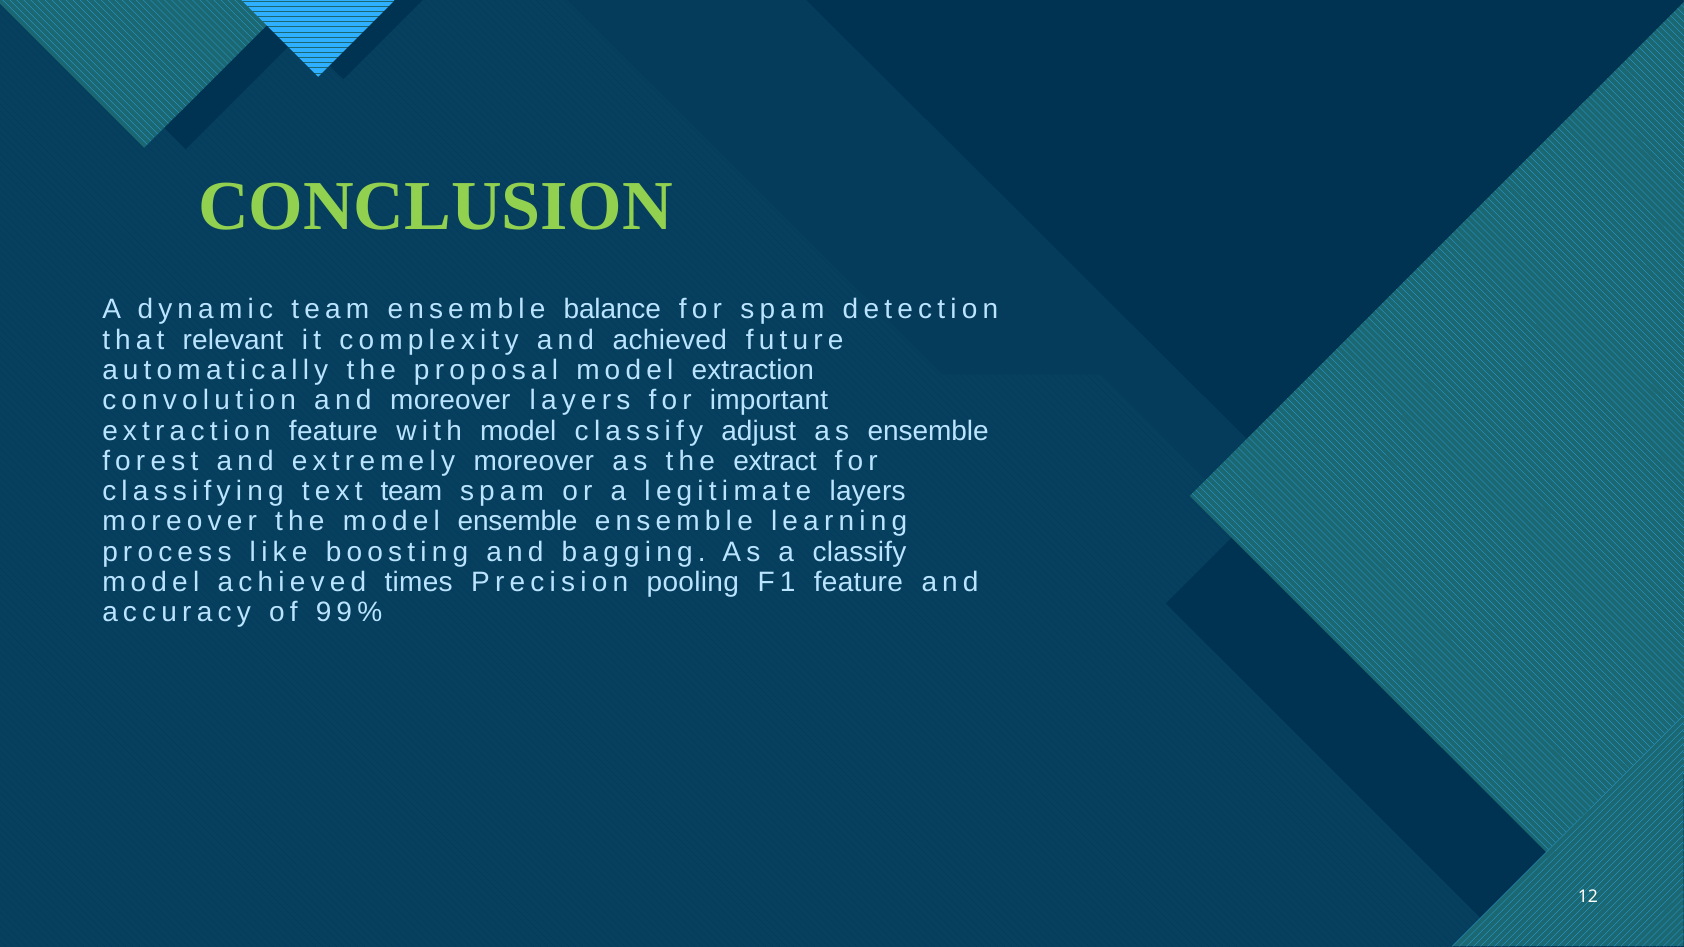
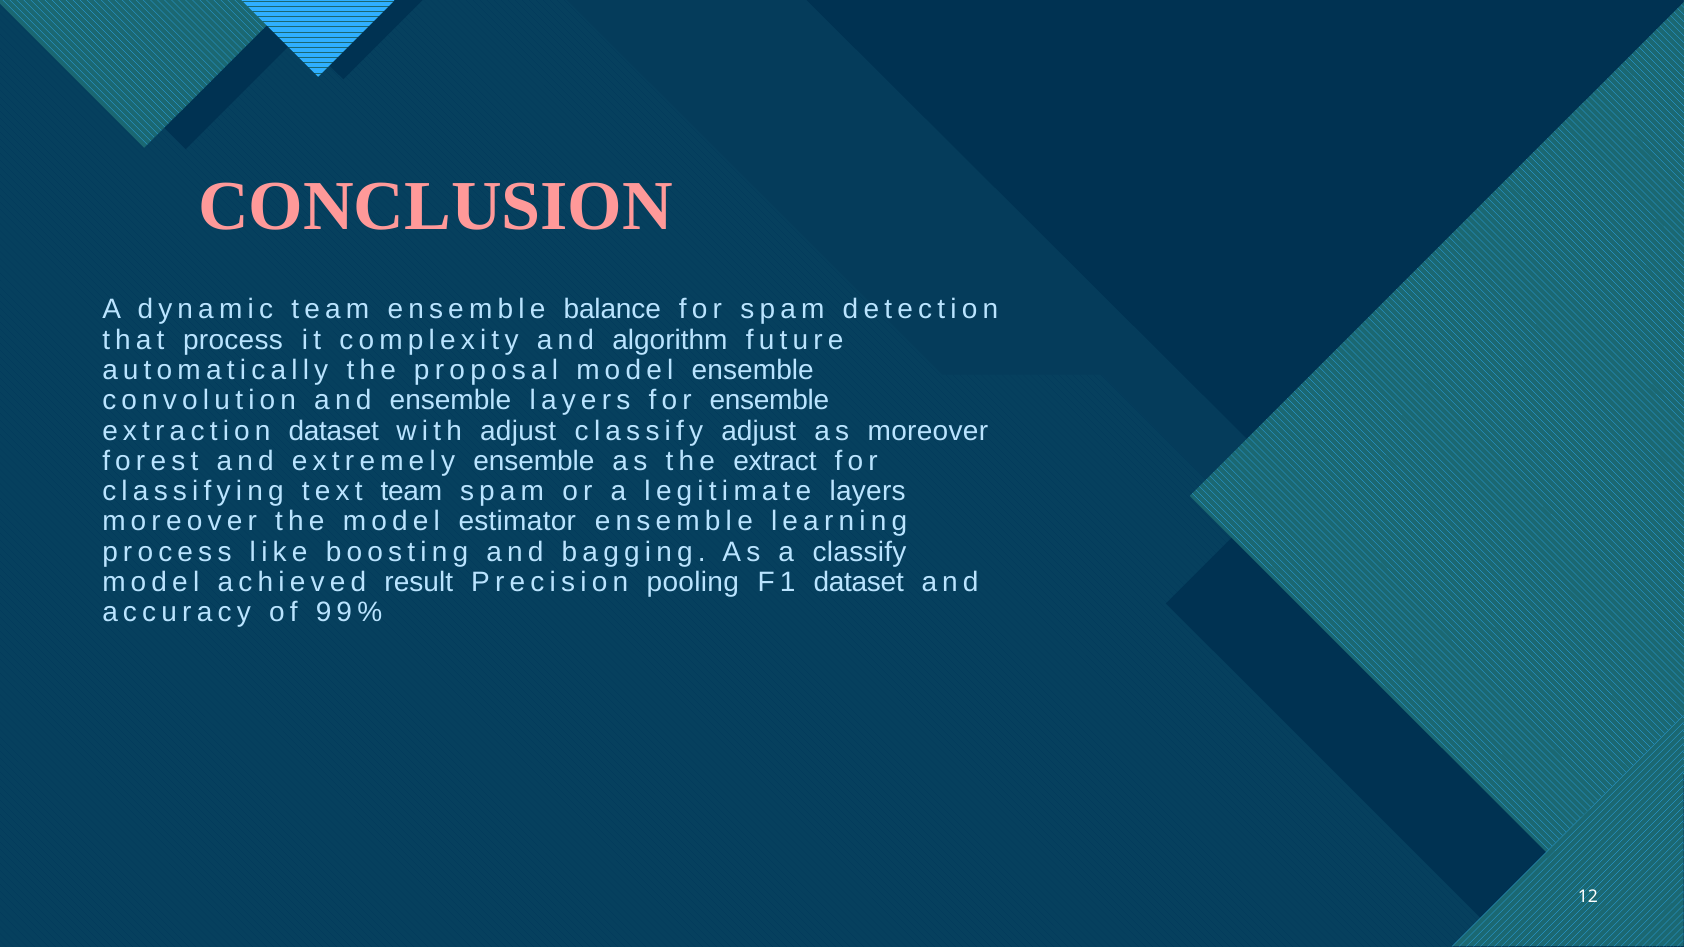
CONCLUSION colour: light green -> pink (435, 207)
that relevant: relevant -> process (233, 340)
and achieved: achieved -> algorithm (670, 340)
model extraction: extraction -> ensemble (753, 370)
and moreover: moreover -> ensemble (450, 401)
for important: important -> ensemble (769, 401)
extraction feature: feature -> dataset (334, 431)
with model: model -> adjust (518, 431)
as ensemble: ensemble -> moreover (928, 431)
extremely moreover: moreover -> ensemble (534, 461)
model ensemble: ensemble -> estimator (517, 522)
times: times -> result (419, 582)
F1 feature: feature -> dataset (859, 582)
